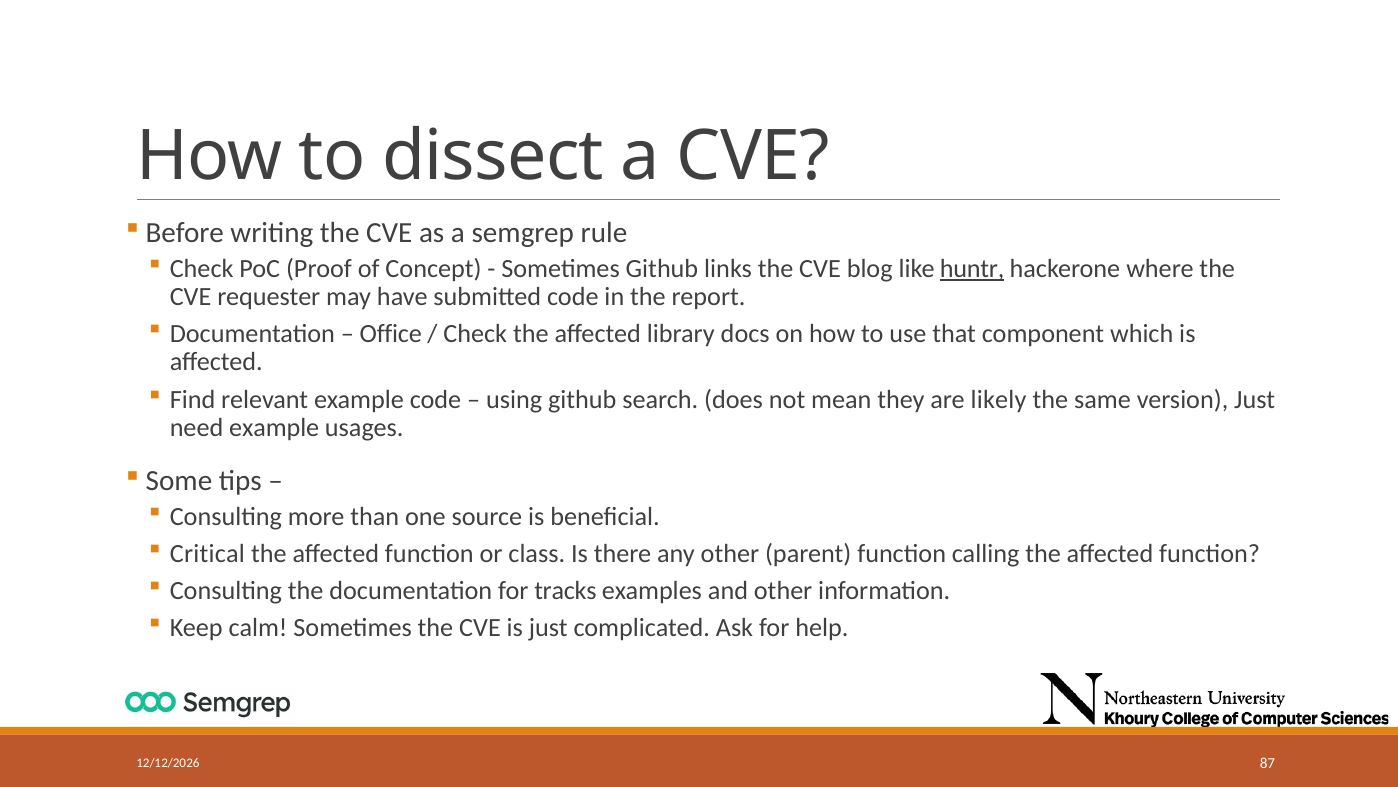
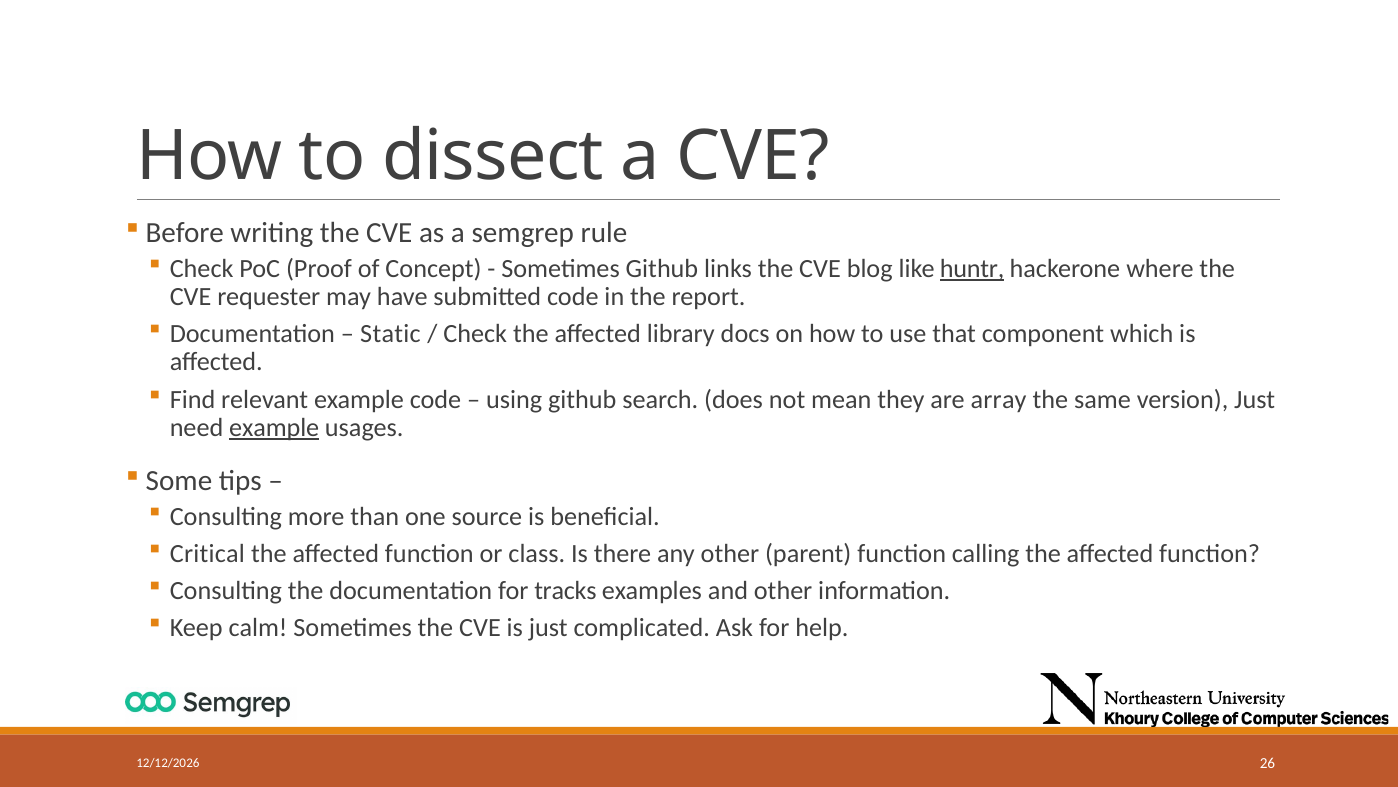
Office: Office -> Static (390, 334)
likely: likely -> array (999, 399)
example underline: none -> present (274, 427)
87: 87 -> 26 (1268, 763)
